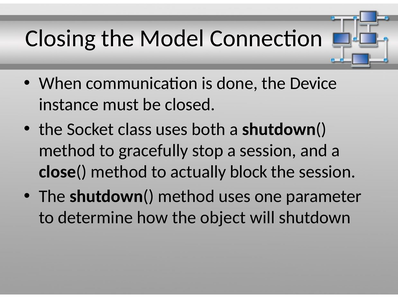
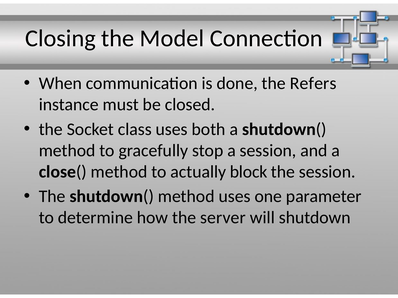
Device: Device -> Refers (313, 83)
object: object -> server (223, 218)
